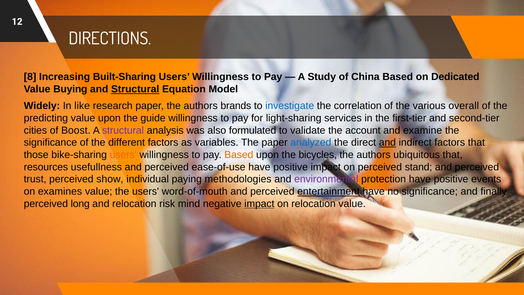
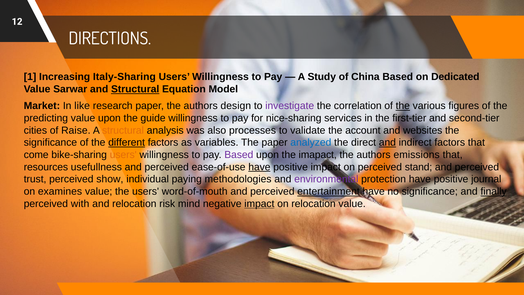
8: 8 -> 1 (30, 77)
Built-Sharing: Built-Sharing -> Italy-Sharing (124, 77)
Buying: Buying -> Sarwar (70, 89)
Widely: Widely -> Market (42, 106)
brands: brands -> design (236, 106)
investigate colour: blue -> purple (290, 106)
the underline: none -> present (403, 106)
overall: overall -> figures (464, 106)
light-sharing: light-sharing -> nice-sharing (294, 118)
Boost: Boost -> Raise (76, 130)
structural colour: purple -> orange (123, 130)
formulated: formulated -> processes (253, 130)
examine: examine -> websites (423, 130)
different underline: none -> present (127, 142)
those: those -> come (36, 155)
Based colour: orange -> purple (239, 155)
bicycles: bicycles -> imapact (318, 155)
ubiquitous: ubiquitous -> emissions (417, 155)
have underline: none -> present (259, 167)
events: events -> journal (486, 179)
finally underline: none -> present (494, 191)
long: long -> with (80, 204)
